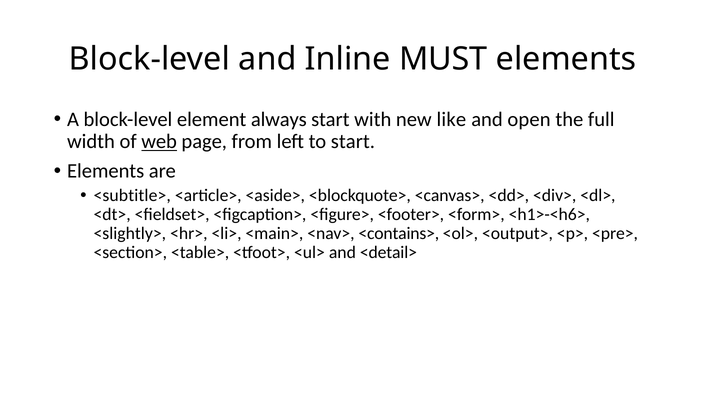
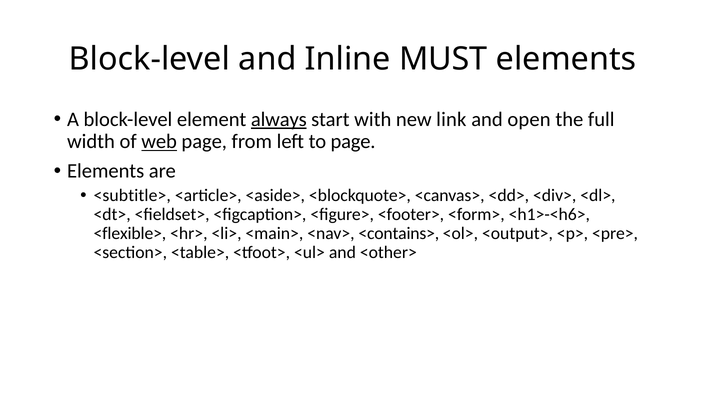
always underline: none -> present (279, 119)
like: like -> link (451, 119)
to start: start -> page (353, 142)
<slightly>: <slightly> -> <flexible> (130, 234)
<detail>: <detail> -> <other> (388, 253)
